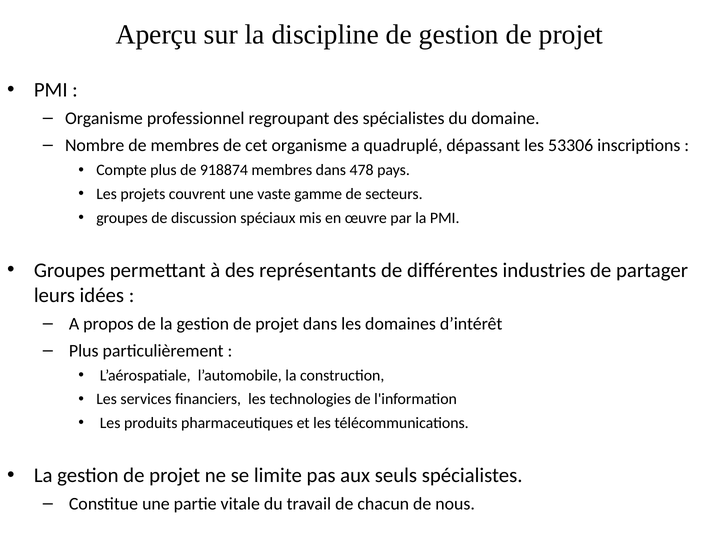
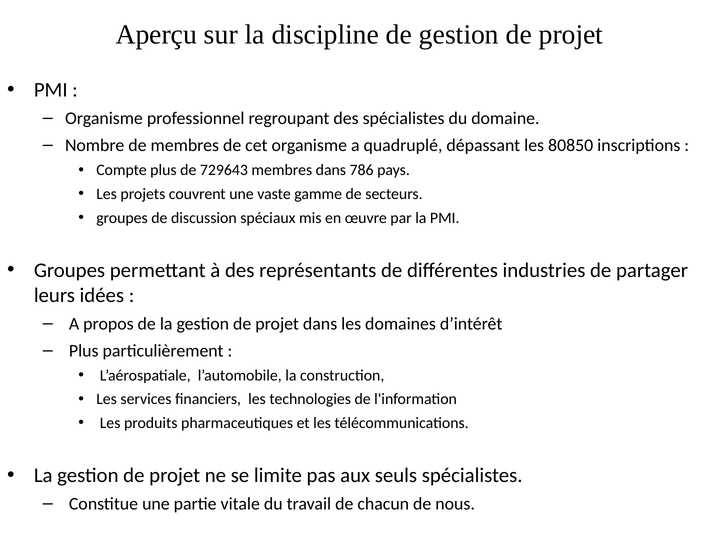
53306: 53306 -> 80850 (571, 145)
918874: 918874 -> 729643 (224, 170)
478: 478 -> 786 (362, 170)
